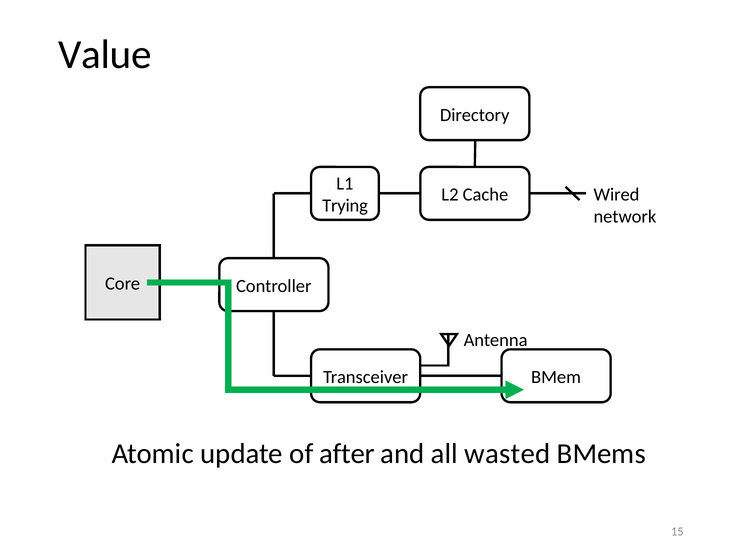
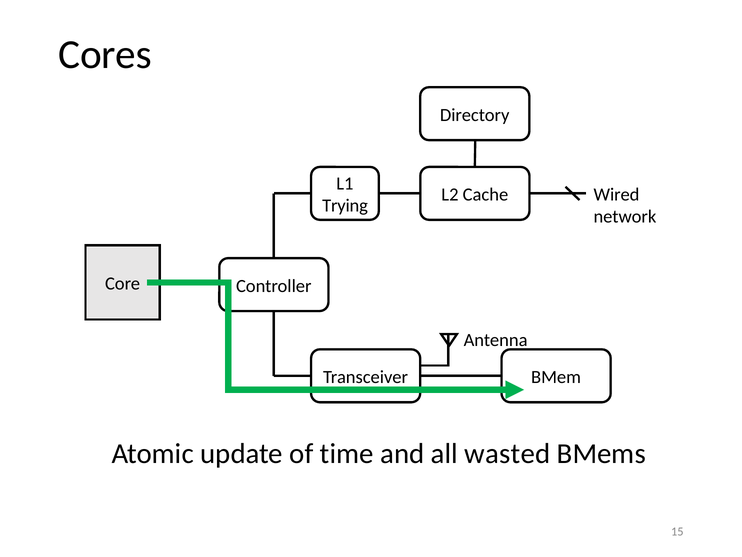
Value: Value -> Cores (105, 55)
after: after -> time (347, 454)
